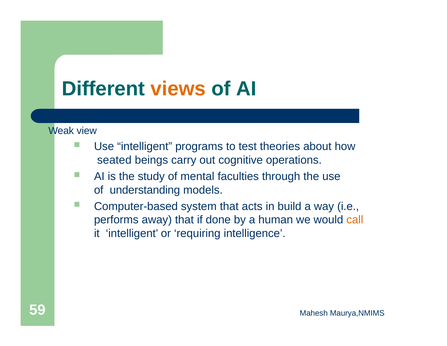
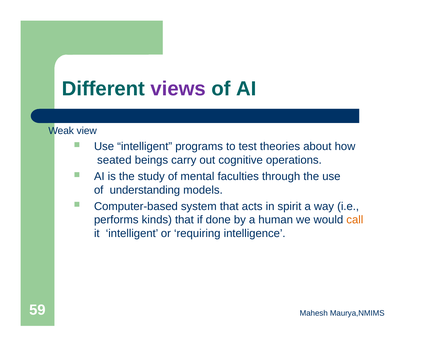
views colour: orange -> purple (178, 89)
build: build -> spirit (289, 206)
away: away -> kinds (157, 220)
